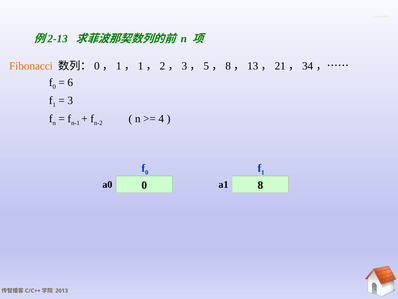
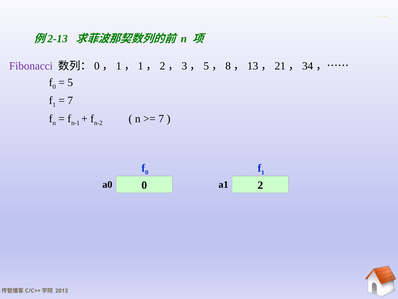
Fibonacci colour: orange -> purple (31, 66)
6: 6 -> 5 (70, 82)
3: 3 -> 7 (70, 100)
4: 4 -> 7 (161, 118)
8: 8 -> 2 (260, 185)
